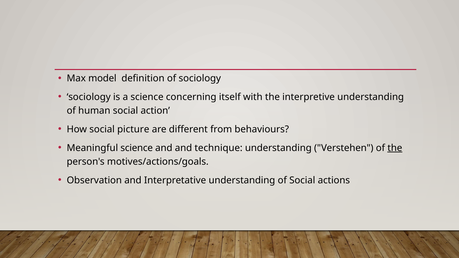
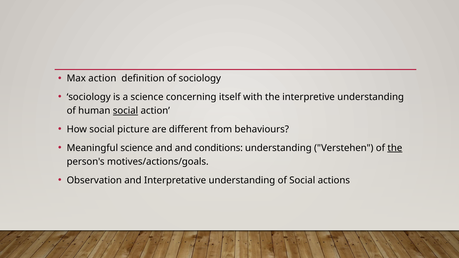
Max model: model -> action (102, 79)
social underline: none -> present (125, 111)
technique: technique -> conditions (219, 148)
